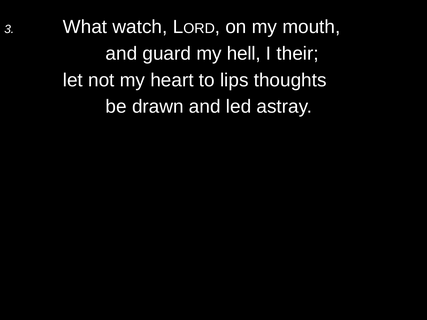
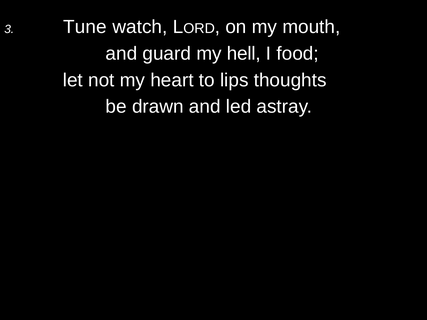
What: What -> Tune (85, 27)
their: their -> food (298, 54)
